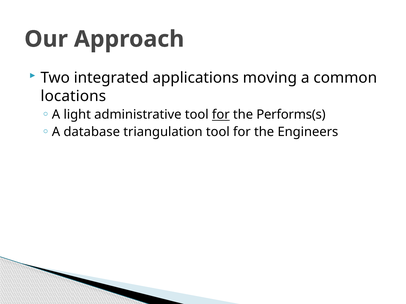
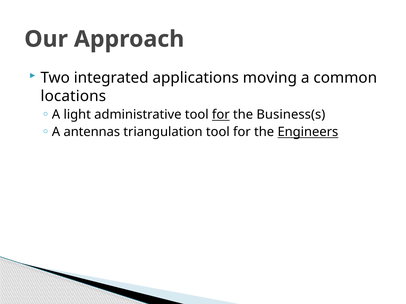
Performs(s: Performs(s -> Business(s (291, 115)
database: database -> antennas (92, 132)
Engineers underline: none -> present (308, 132)
